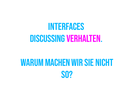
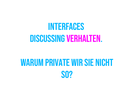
machen: machen -> private (57, 63)
